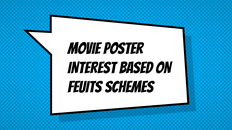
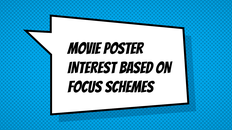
FEUITS: FEUITS -> FOCUS (85, 88)
